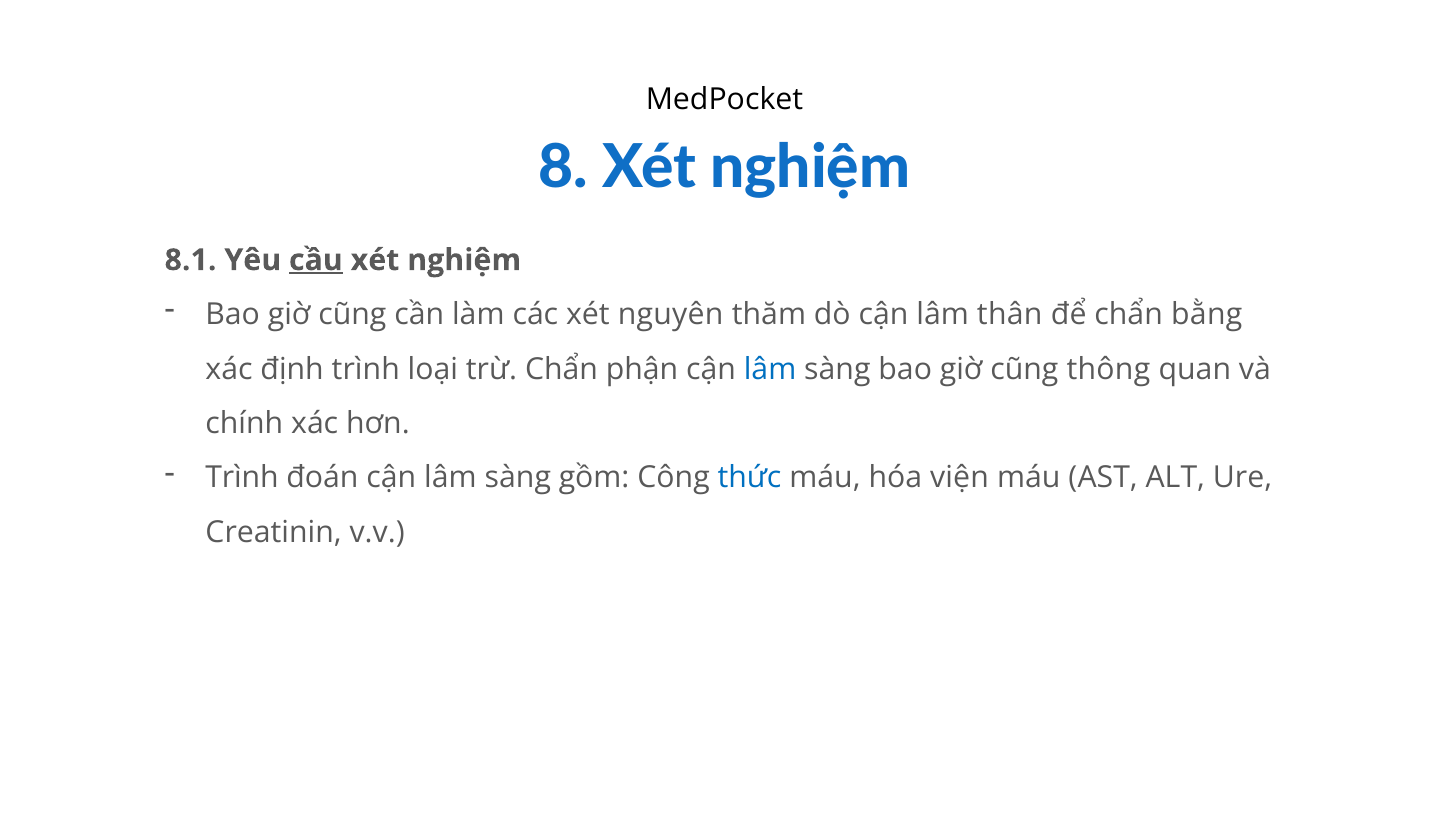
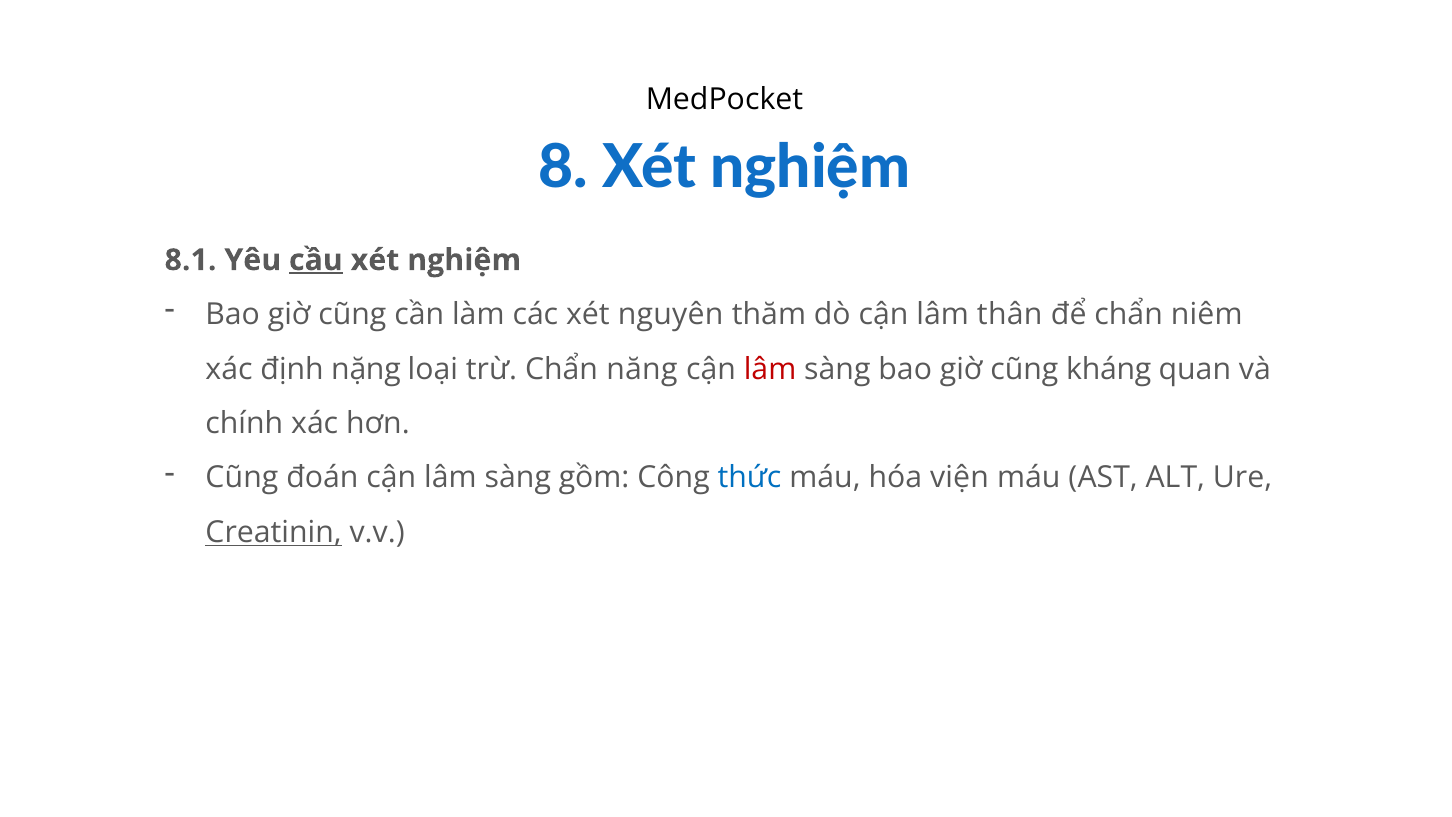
bằng: bằng -> niêm (1207, 314)
định trình: trình -> nặng (366, 369)
phận: phận -> năng (642, 369)
lâm colour: blue -> red (770, 369)
thông: thông -> kháng (1109, 369)
Trình: Trình -> Cũng (242, 478)
Creatinin underline: none -> present (274, 532)
